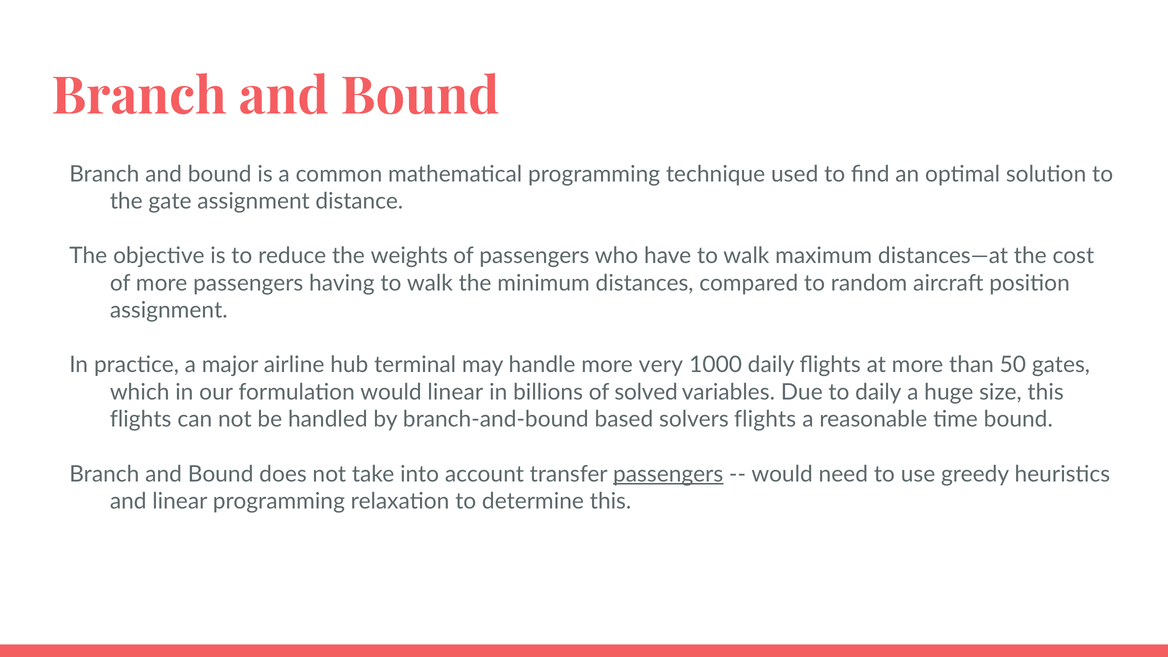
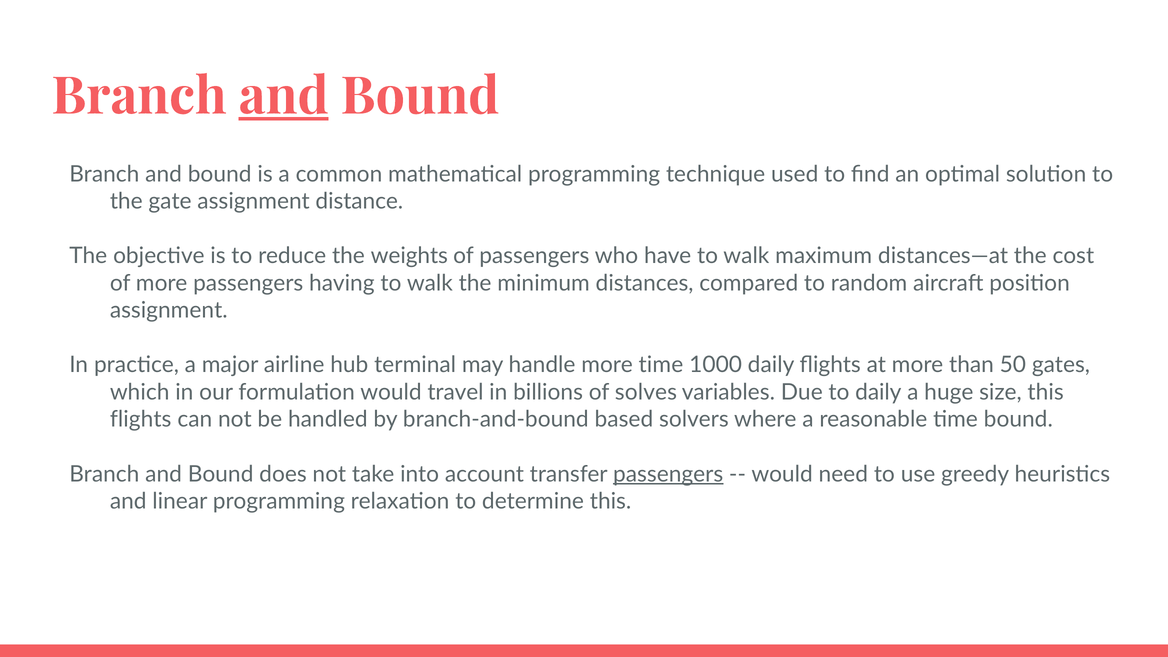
and underline: none -> present (284, 96)
more very: very -> time (661, 365)
would linear: linear -> travel (455, 392)
solved: solved -> solves (646, 392)
solvers flights: flights -> where (765, 420)
